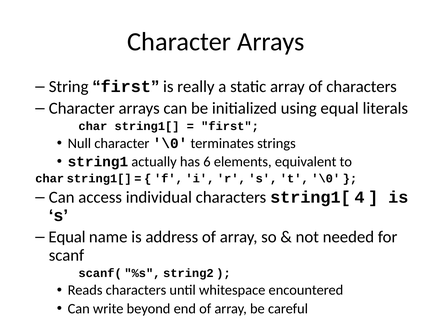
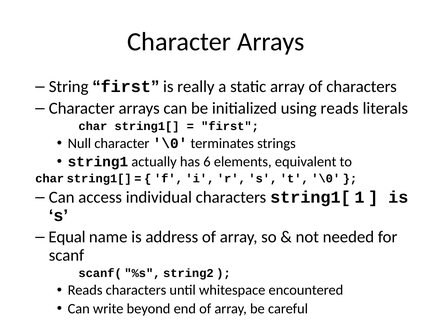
using equal: equal -> reads (340, 108)
4: 4 -> 1 (359, 197)
